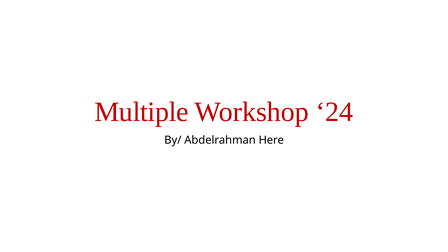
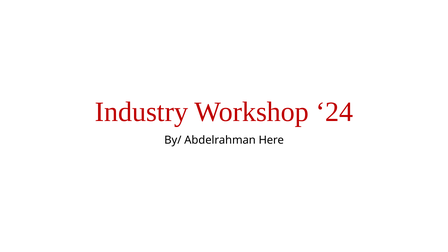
Multiple: Multiple -> Industry (141, 112)
